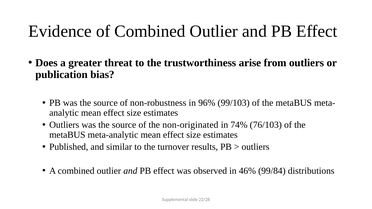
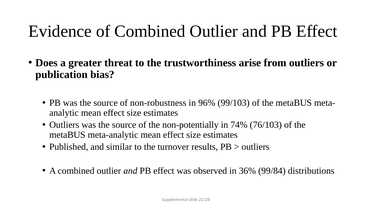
non-originated: non-originated -> non-potentially (190, 125)
46%: 46% -> 36% (247, 171)
